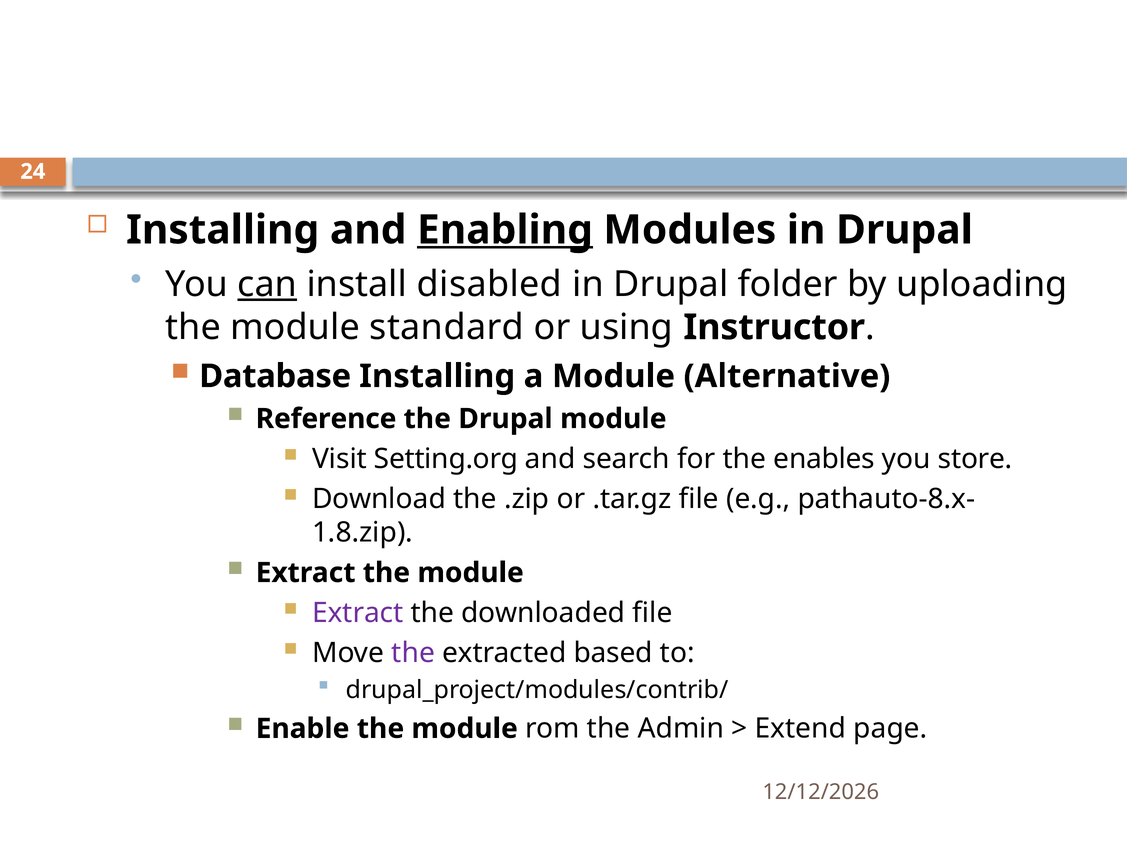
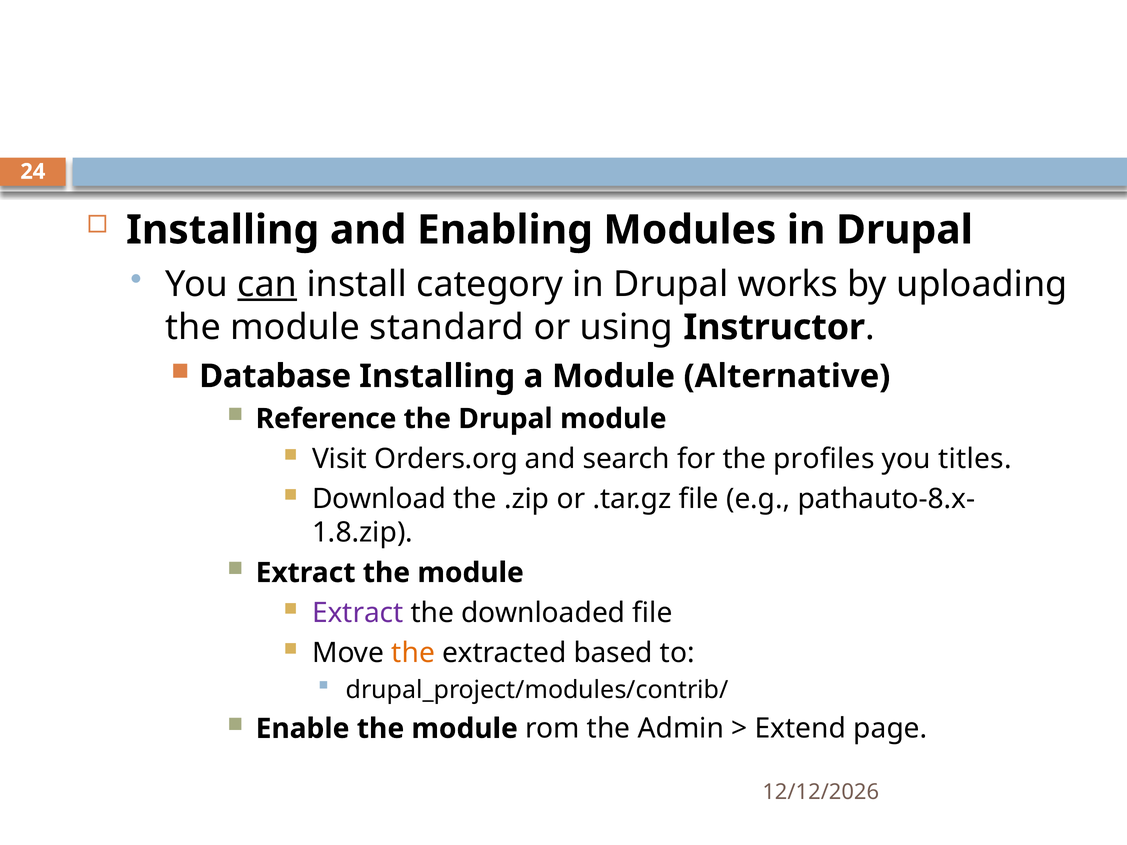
Enabling underline: present -> none (505, 230)
disabled: disabled -> category (490, 284)
folder: folder -> works (788, 284)
Setting.org: Setting.org -> Orders.org (446, 459)
enables: enables -> profiles (824, 459)
store: store -> titles (975, 459)
the colour: purple -> orange (413, 653)
